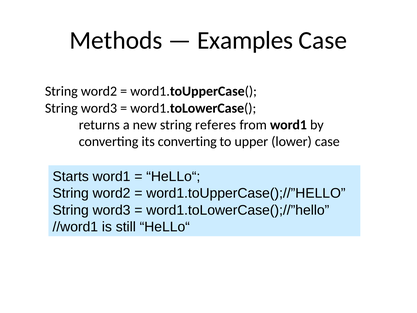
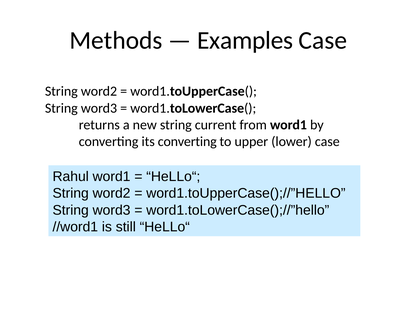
referes: referes -> current (216, 125)
Starts: Starts -> Rahul (71, 177)
